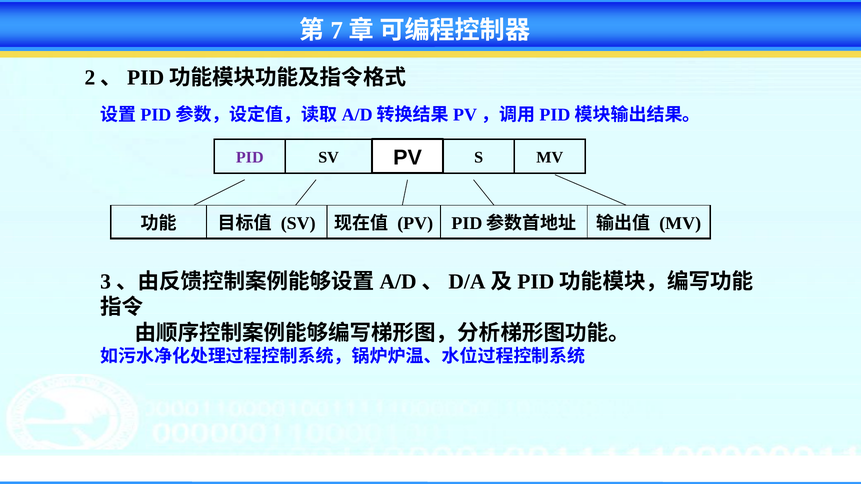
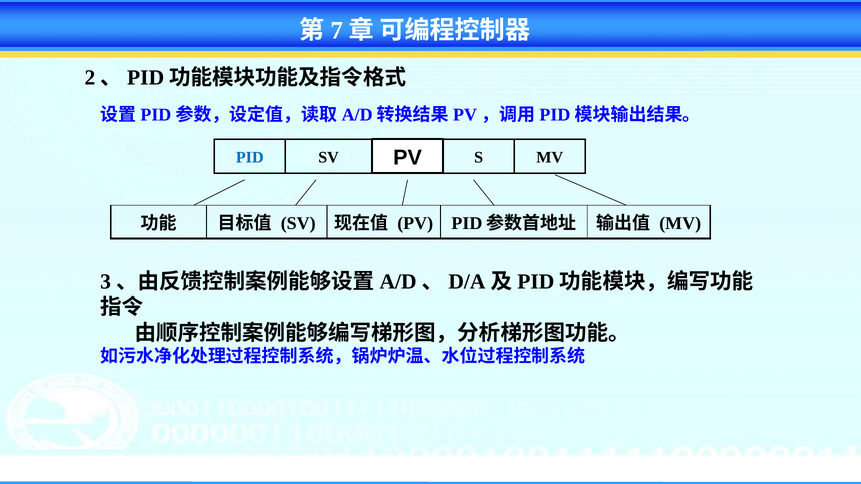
PID colour: purple -> blue (250, 157)
